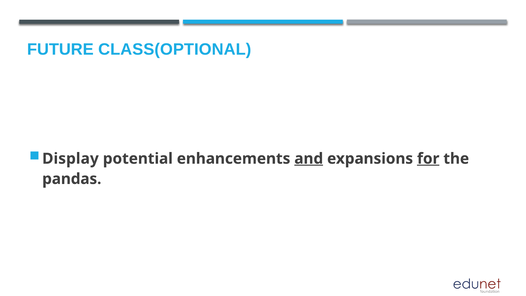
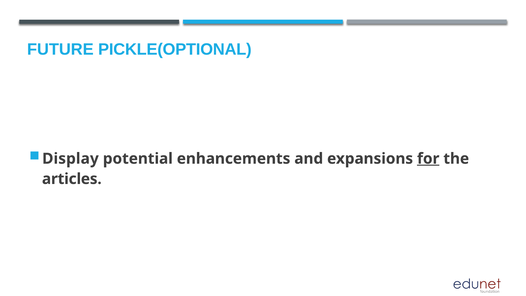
CLASS(OPTIONAL: CLASS(OPTIONAL -> PICKLE(OPTIONAL (175, 49)
and underline: present -> none (309, 159)
pandas: pandas -> articles (72, 179)
